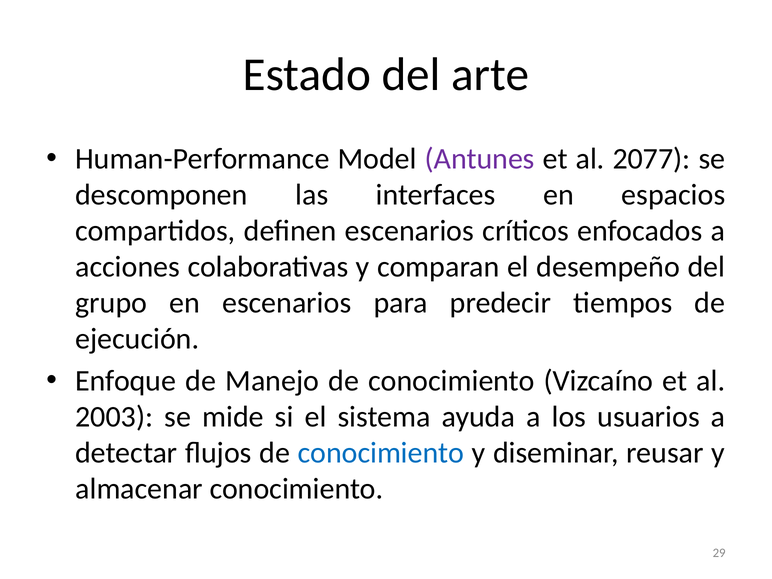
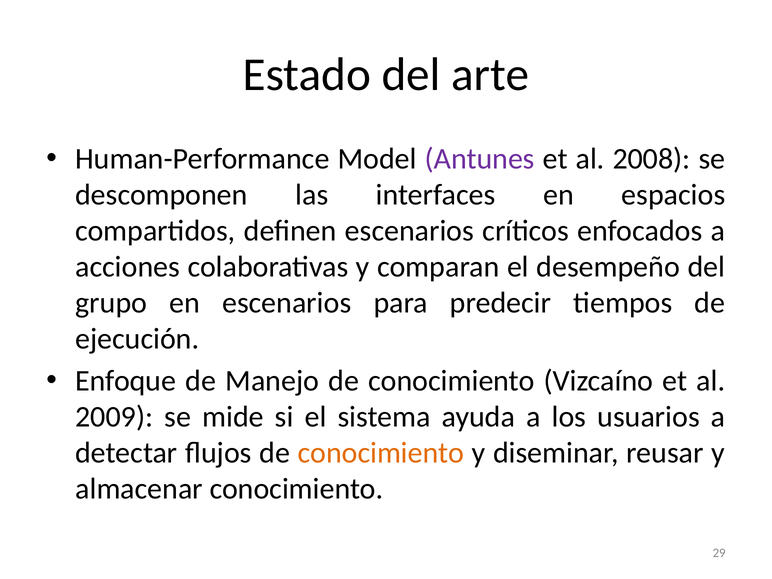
2077: 2077 -> 2008 (652, 159)
2003: 2003 -> 2009 (114, 417)
conocimiento colour: blue -> orange (381, 453)
